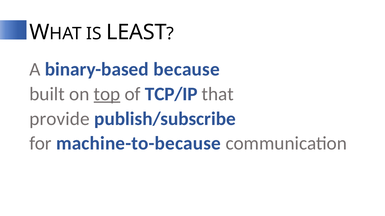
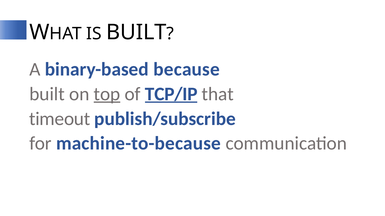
IS LEAST: LEAST -> BUILT (136, 32)
TCP/IP underline: none -> present (171, 94)
provide: provide -> timeout (60, 119)
